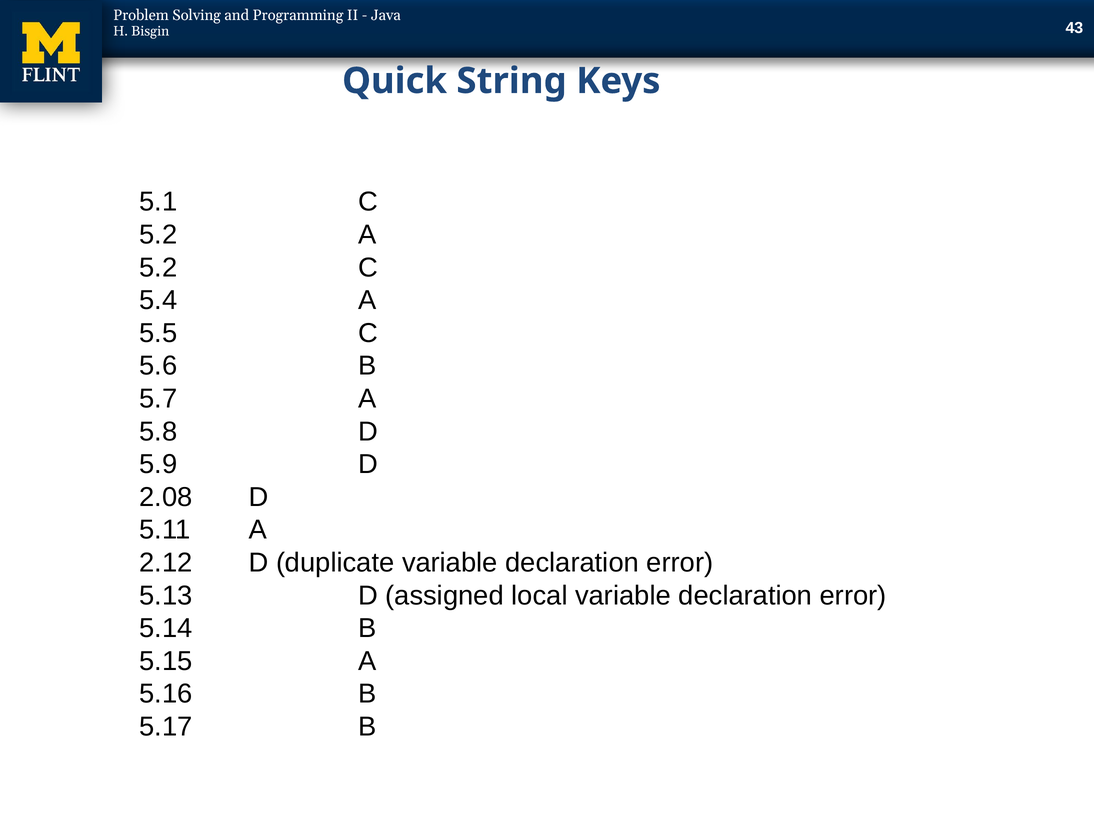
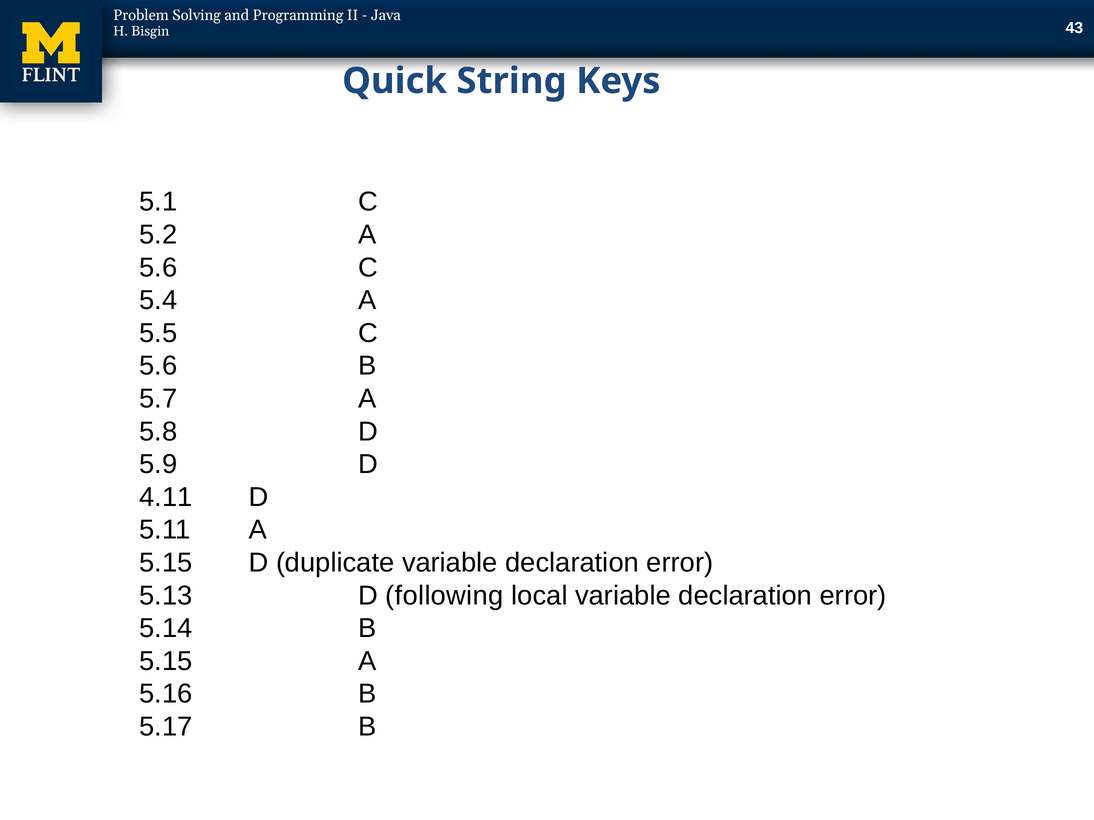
5.2: 5.2 -> 5.6 (158, 268)
2.08: 2.08 -> 4.11 (166, 497)
2.12: 2.12 -> 5.15 (166, 563)
assigned: assigned -> following (444, 596)
